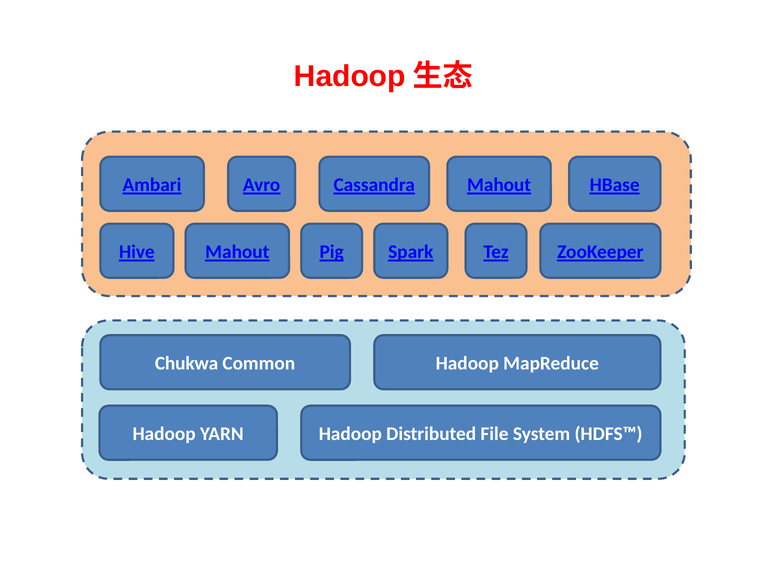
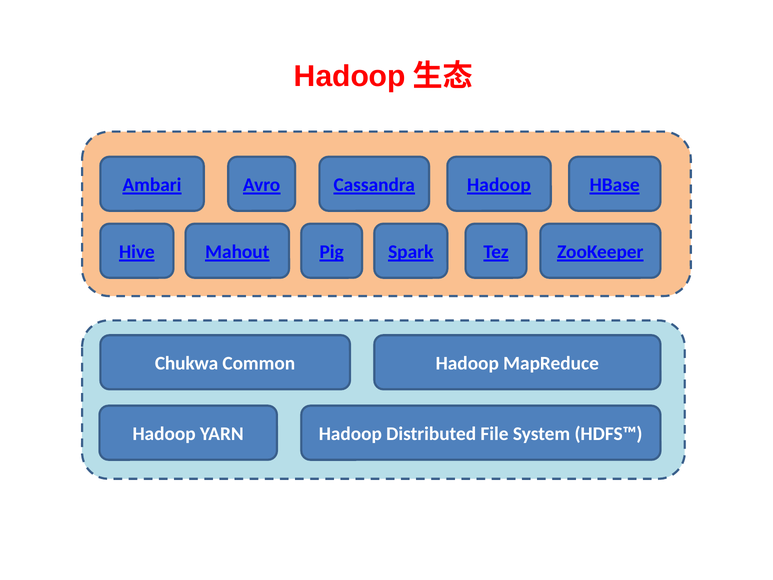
Mahout: Mahout -> Hadoop (499, 185)
